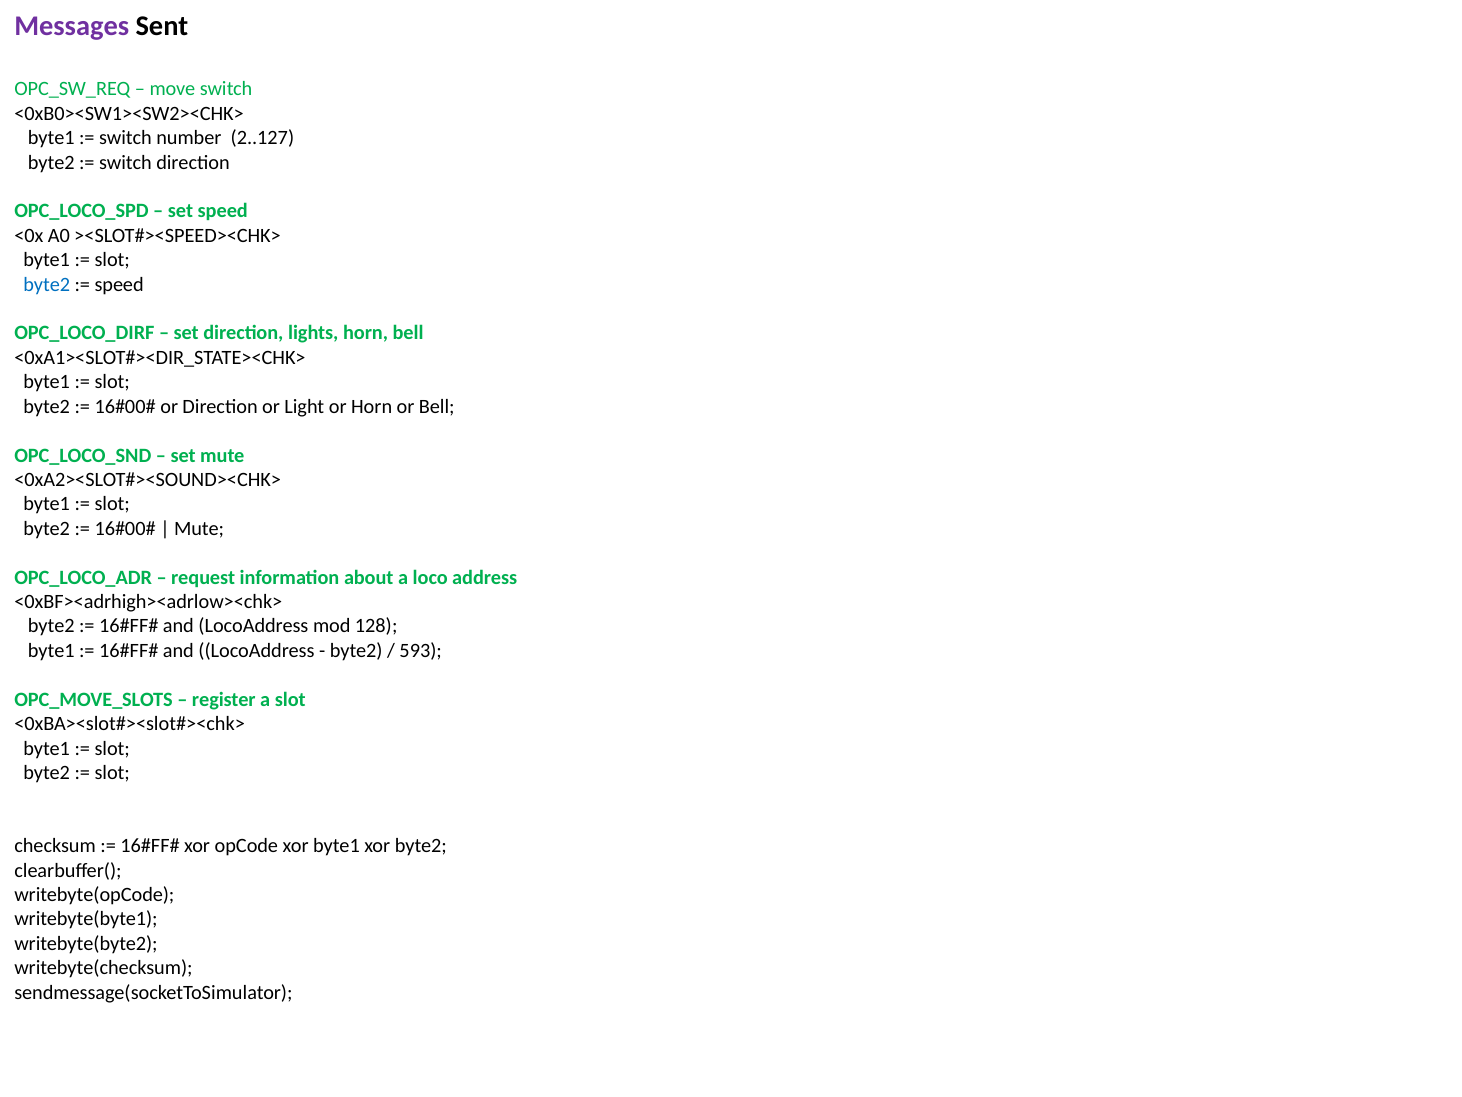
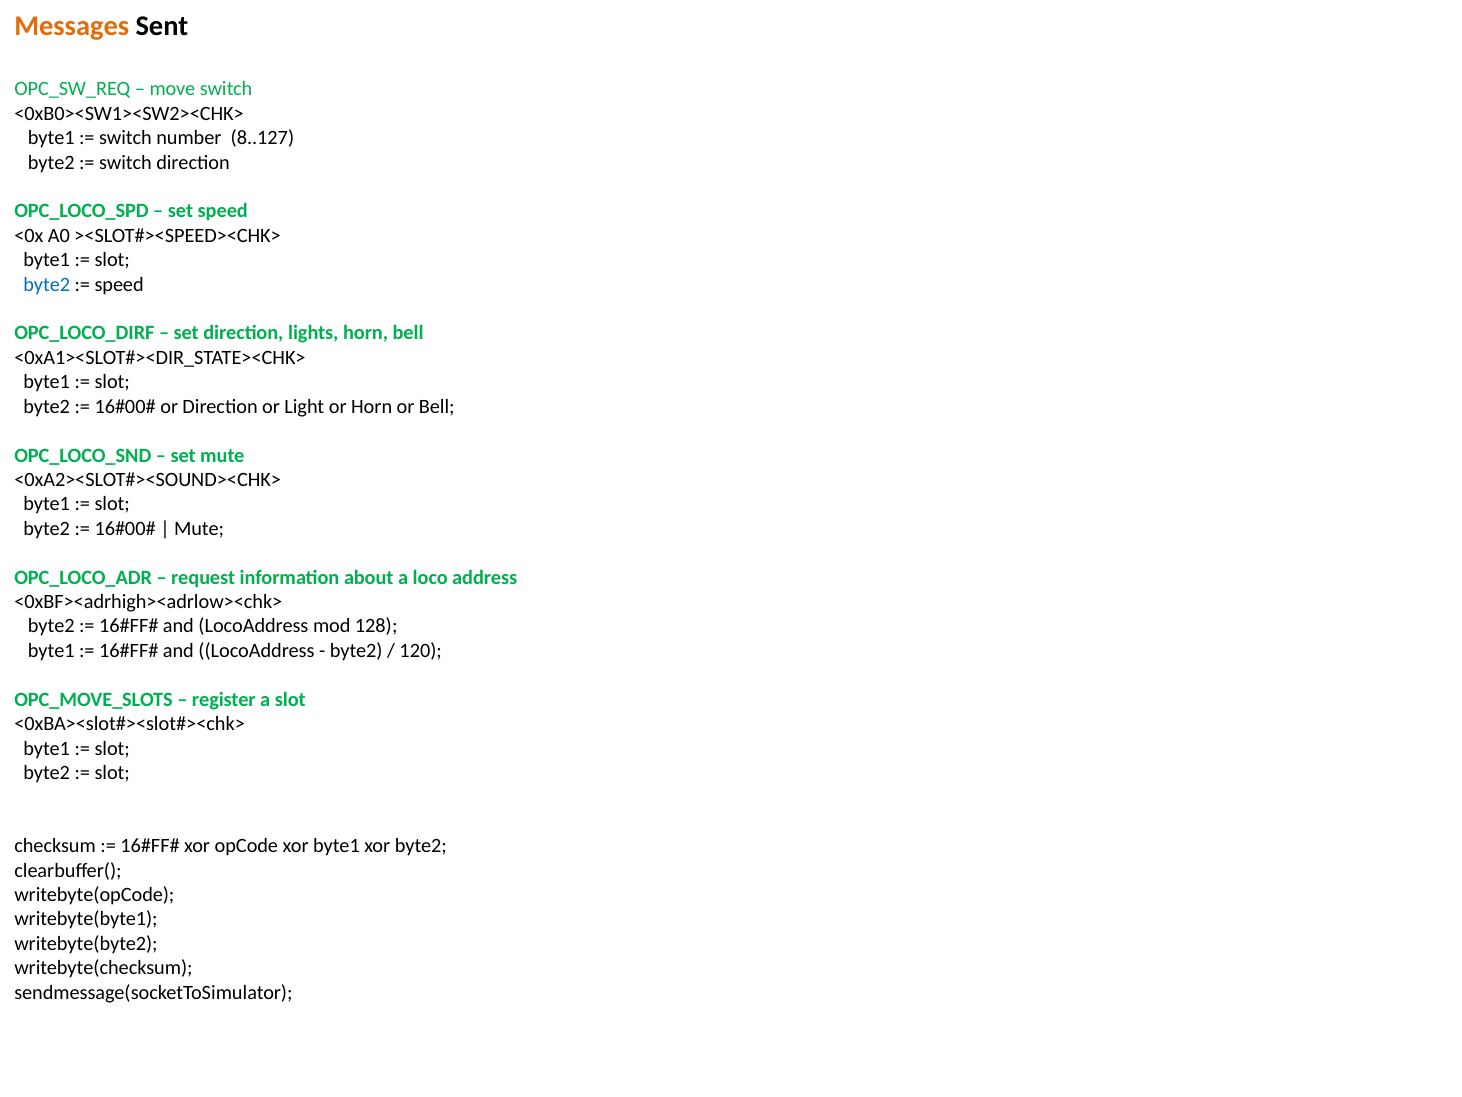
Messages colour: purple -> orange (72, 26)
2..127: 2..127 -> 8..127 (262, 138)
593: 593 -> 120 (421, 650)
